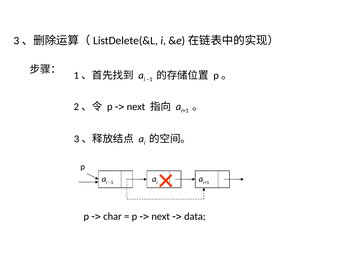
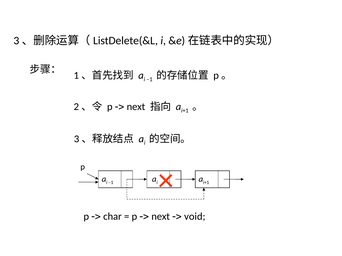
data: data -> void (195, 217)
